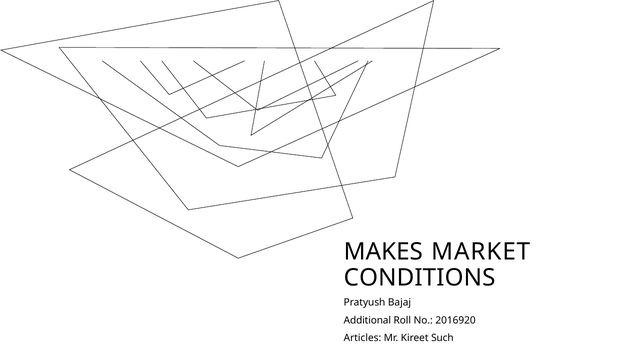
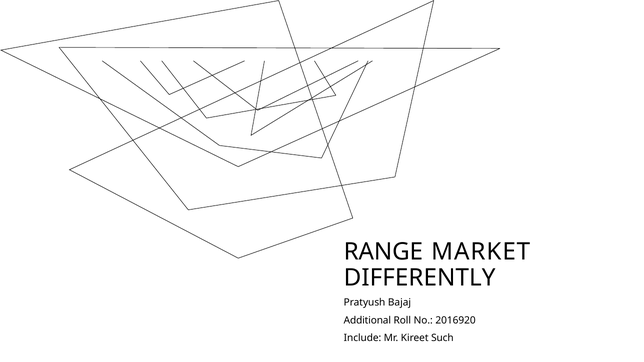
MAKES: MAKES -> RANGE (383, 252)
CONDITIONS: CONDITIONS -> DIFFERENTLY (420, 278)
Articles: Articles -> Include (363, 338)
